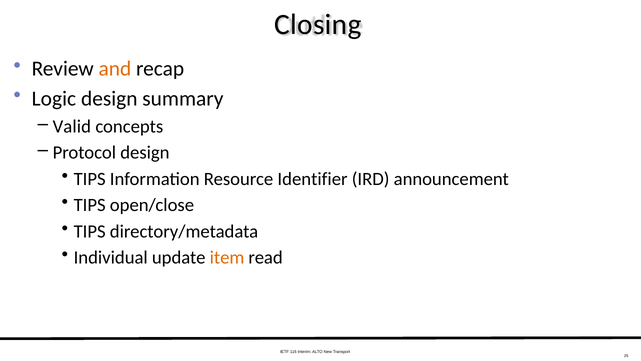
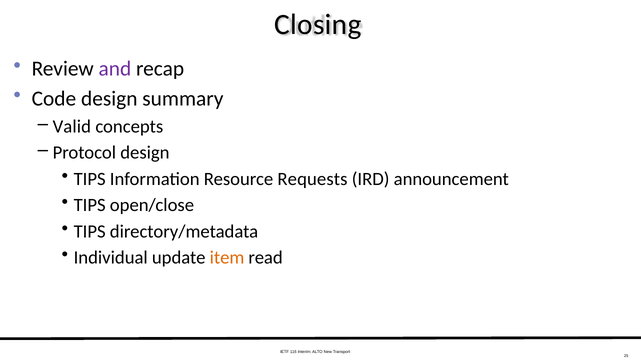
and colour: orange -> purple (115, 69)
Logic: Logic -> Code (54, 99)
Identifier: Identifier -> Requests (312, 179)
